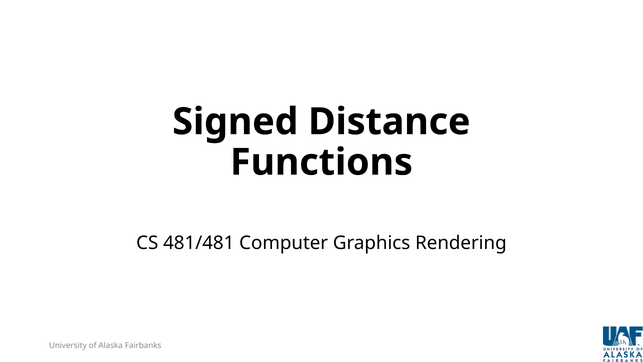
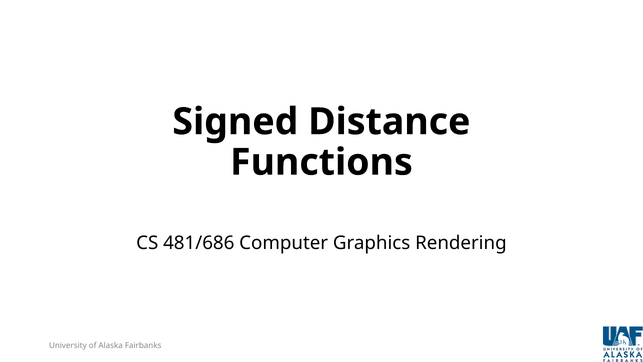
481/481: 481/481 -> 481/686 (199, 243)
